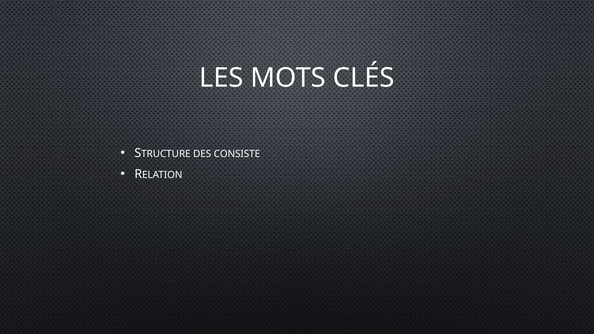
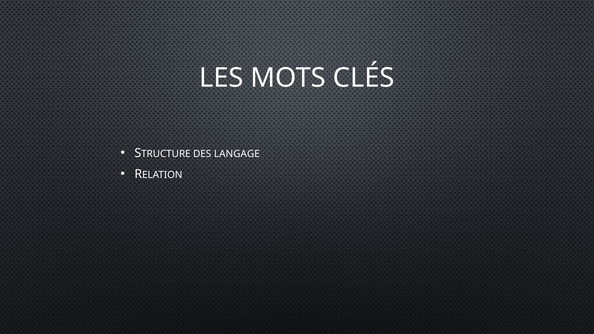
CONSISTE: CONSISTE -> LANGAGE (237, 154)
